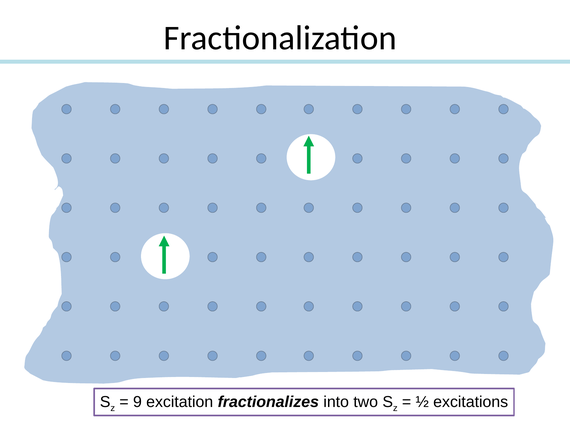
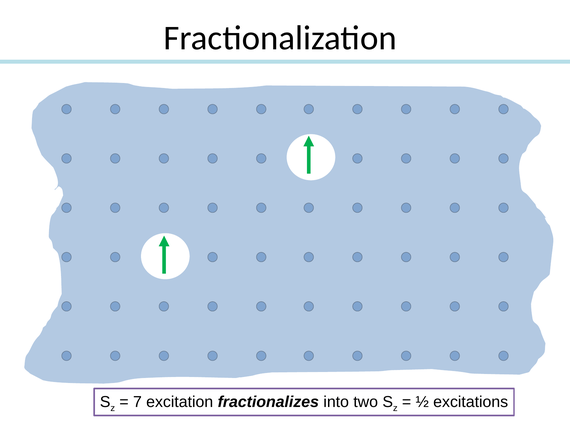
9: 9 -> 7 (137, 402)
